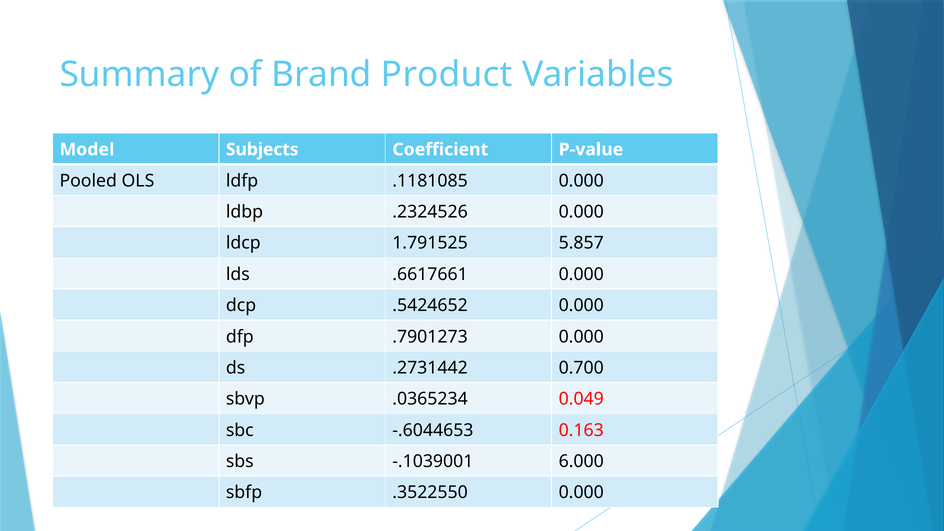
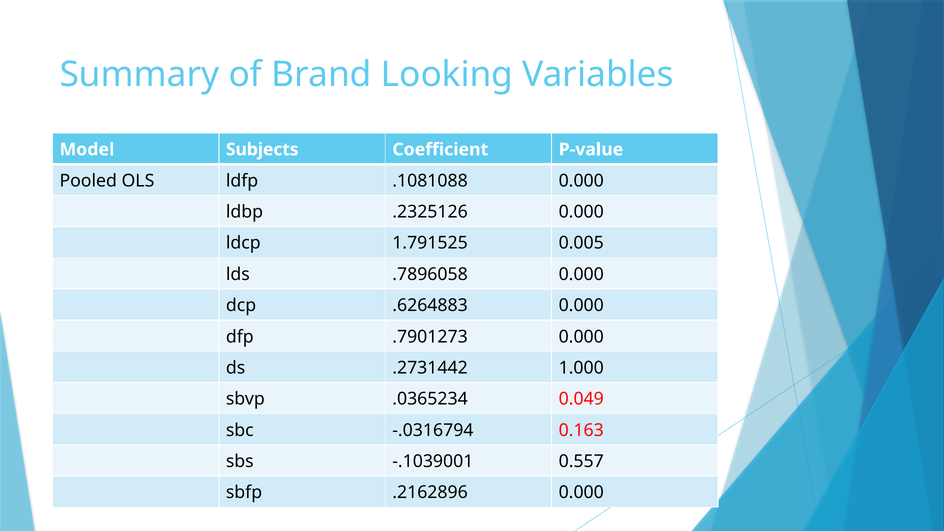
Product: Product -> Looking (447, 74)
.1181085: .1181085 -> .1081088 (430, 181)
.2324526: .2324526 -> .2325126 (430, 212)
5.857: 5.857 -> 0.005 (581, 243)
.6617661: .6617661 -> .7896058 (430, 274)
.5424652: .5424652 -> .6264883 (430, 305)
0.700: 0.700 -> 1.000 (581, 368)
-.6044653: -.6044653 -> -.0316794 (433, 430)
6.000: 6.000 -> 0.557 (581, 461)
.3522550: .3522550 -> .2162896 (430, 493)
